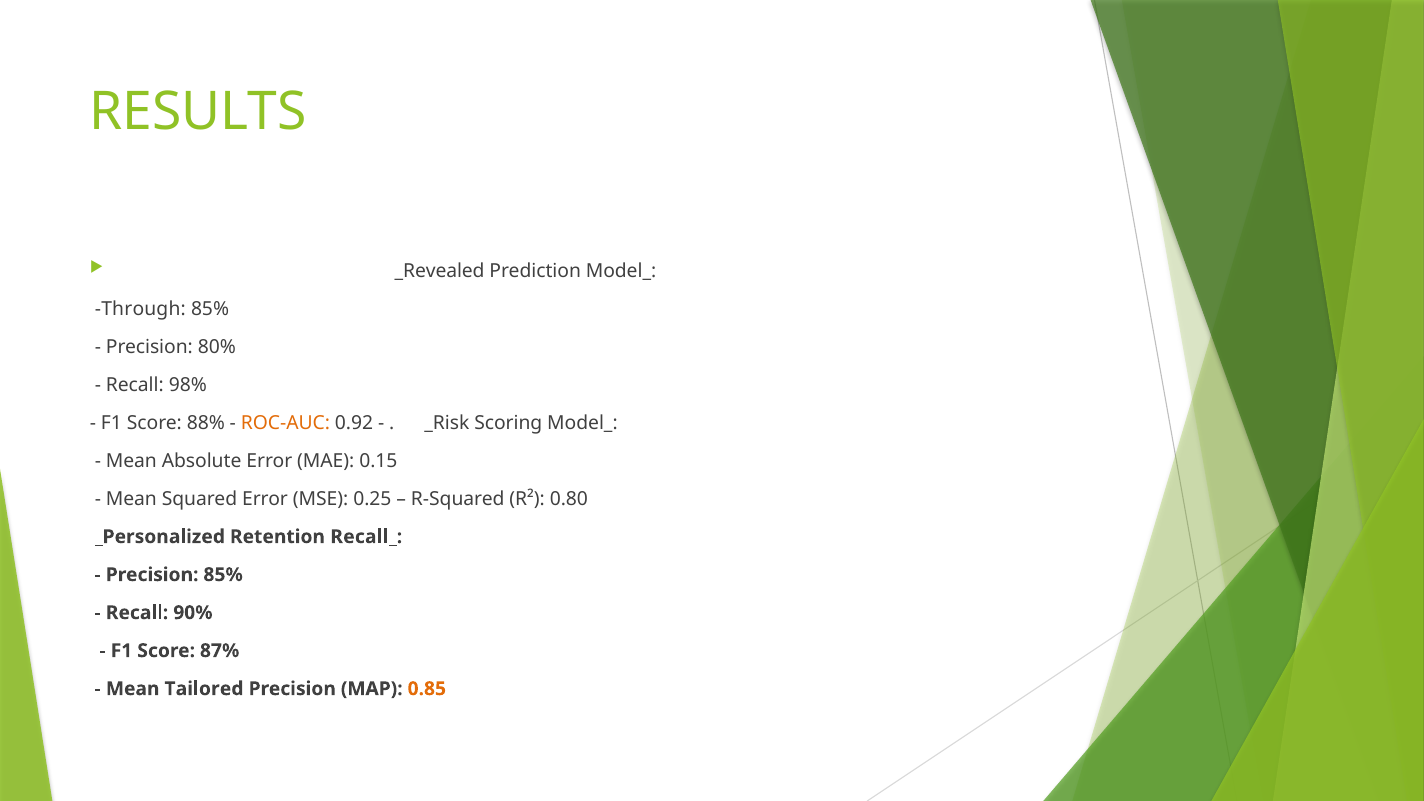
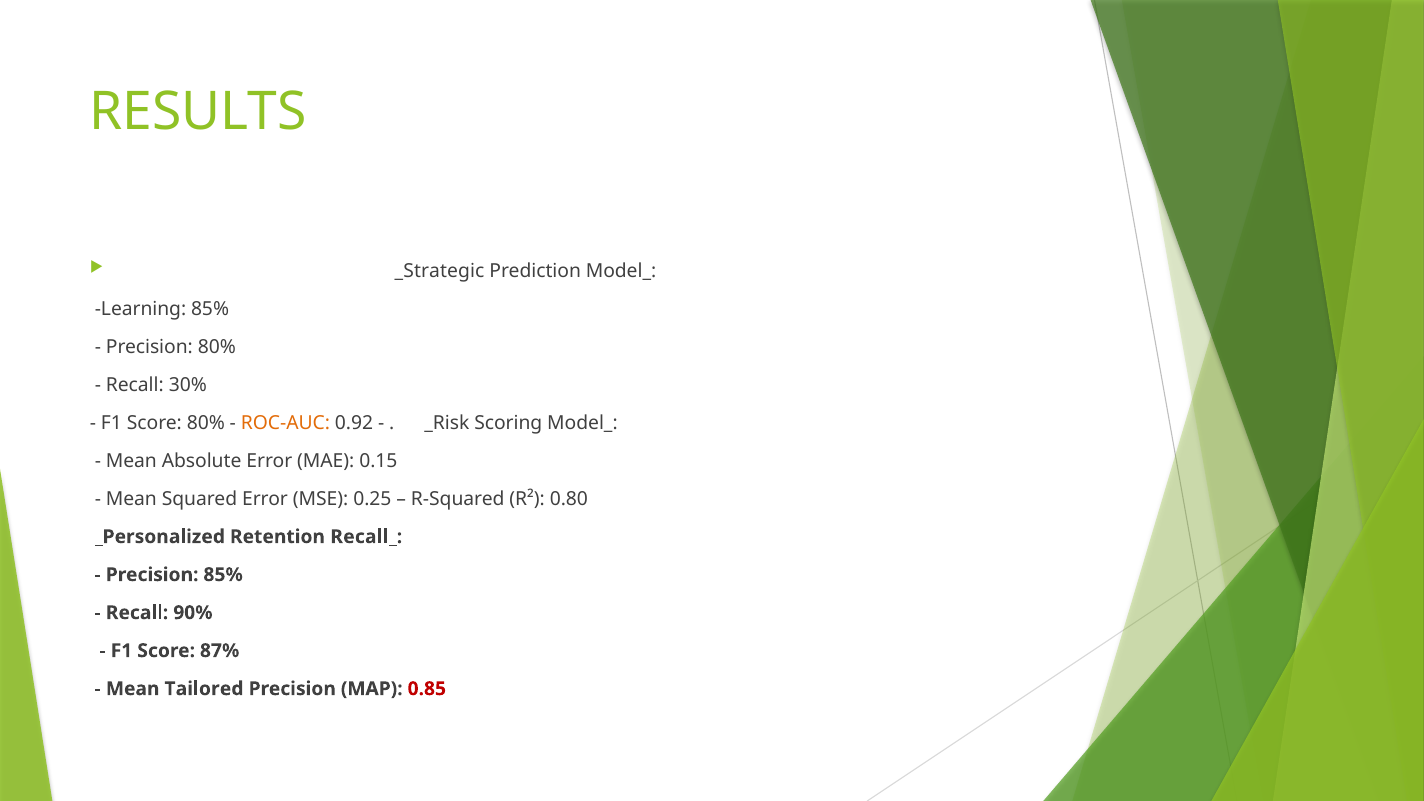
_Revealed: _Revealed -> _Strategic (440, 271)
Through: Through -> Learning (140, 309)
98%: 98% -> 30% (188, 385)
Score 88%: 88% -> 80% (206, 423)
0.85 colour: orange -> red (427, 689)
